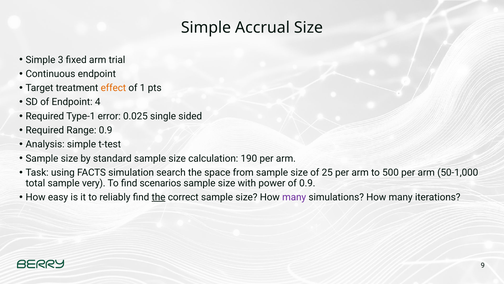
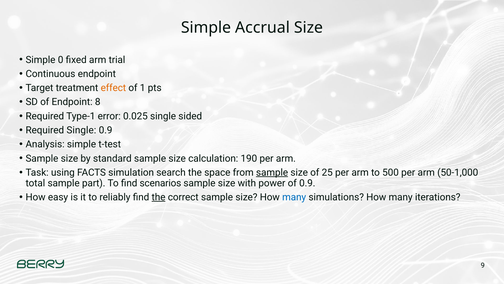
3: 3 -> 0 (61, 60)
4: 4 -> 8 (98, 102)
Required Range: Range -> Single (81, 130)
sample underline: none -> present (272, 172)
very: very -> part (94, 183)
many colour: purple -> blue (294, 197)
